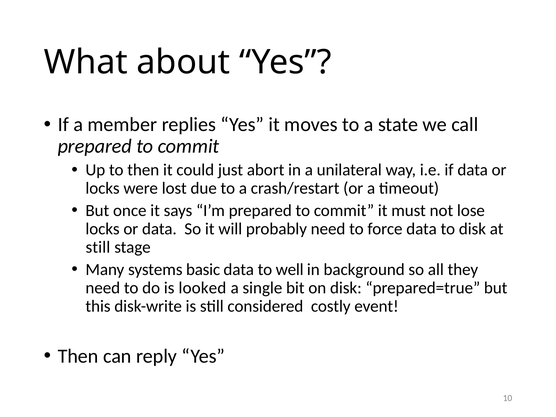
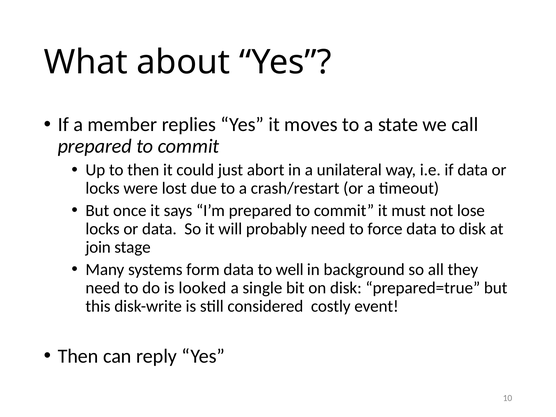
still: still -> join (98, 247)
basic: basic -> form (203, 269)
